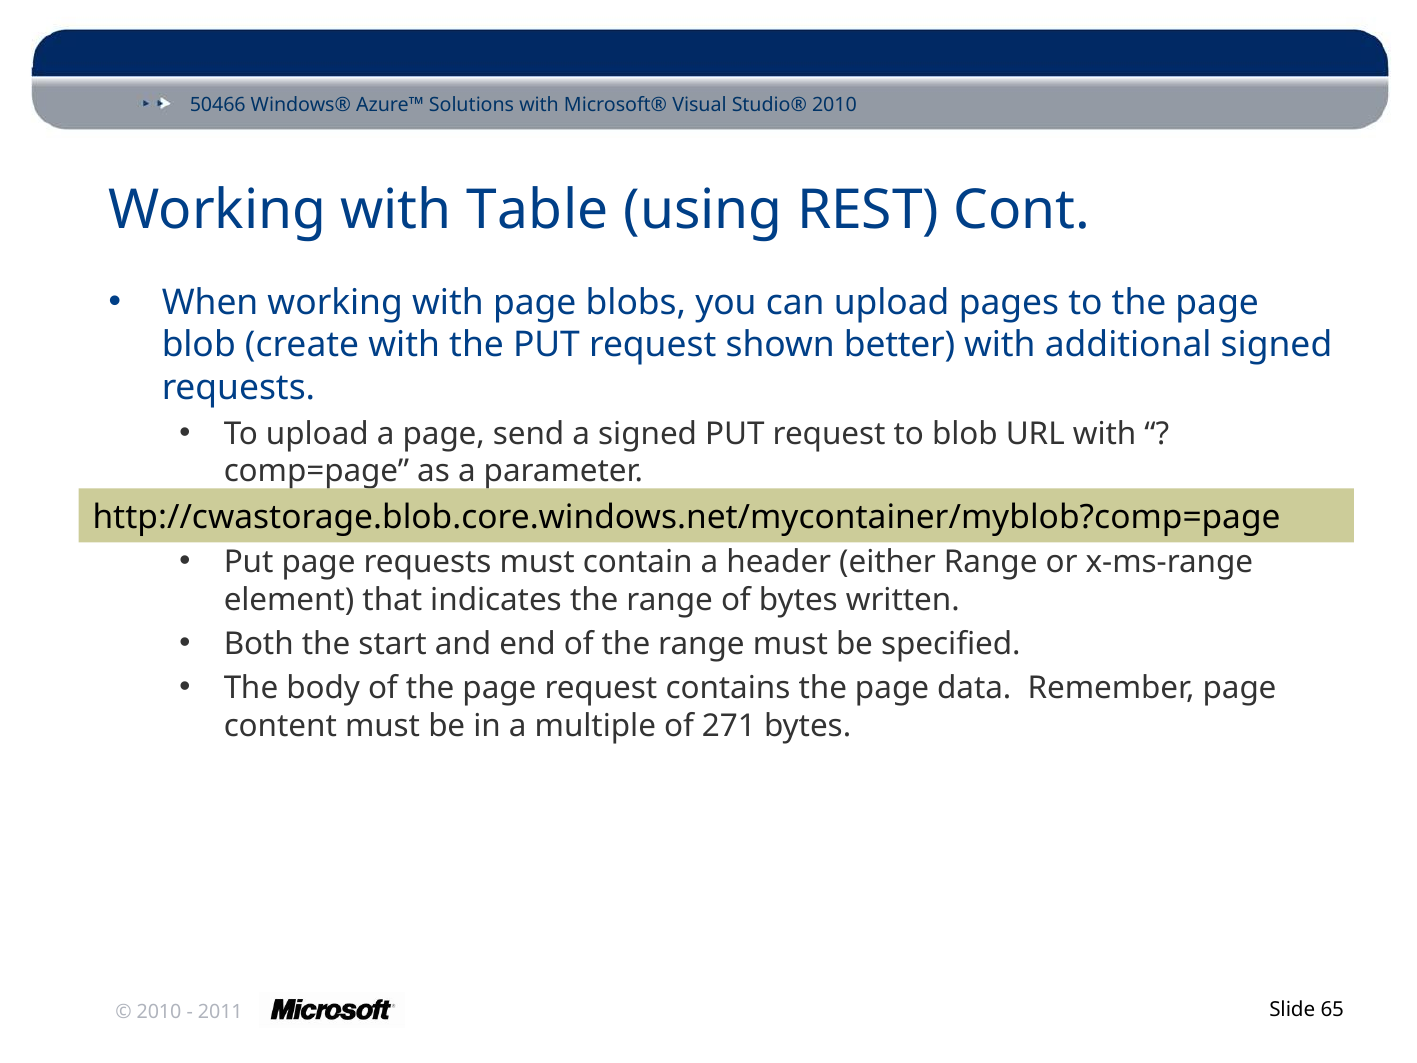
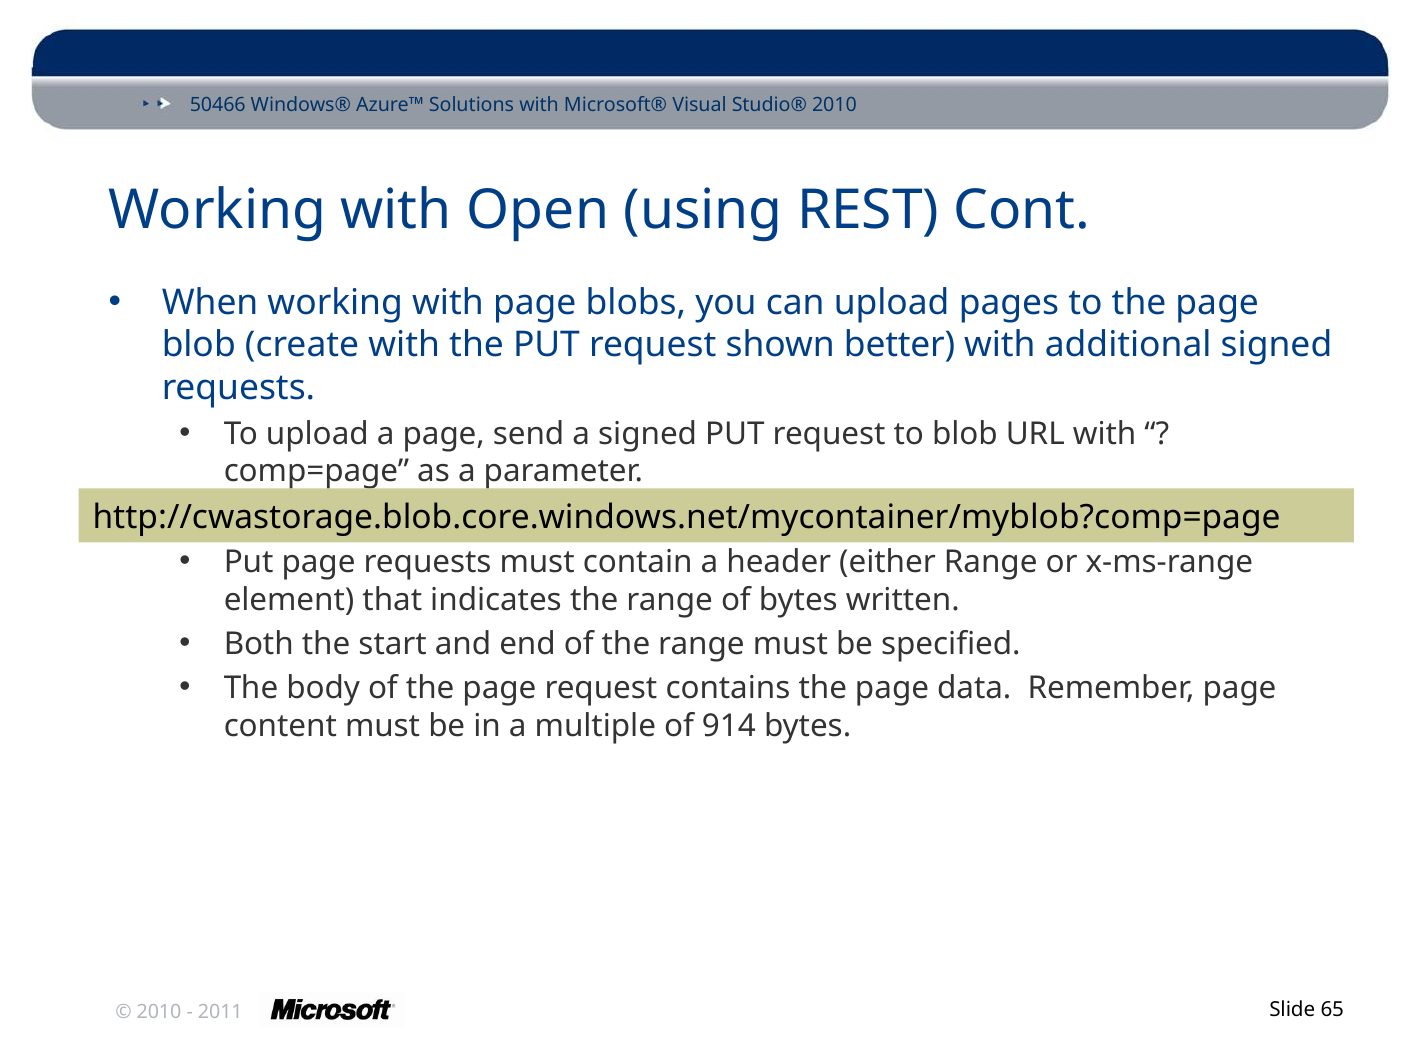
Table: Table -> Open (538, 210)
271: 271 -> 914 (729, 726)
